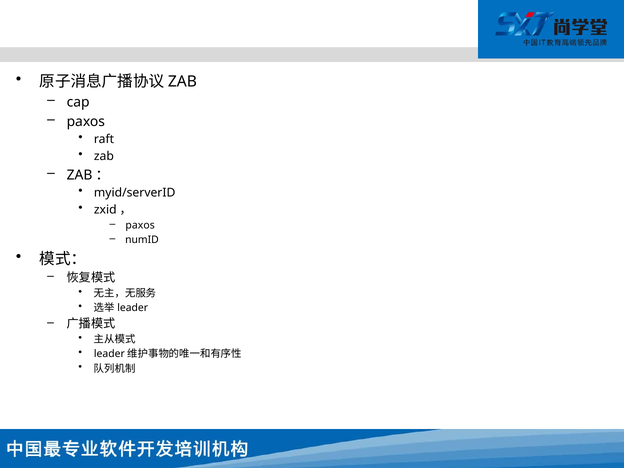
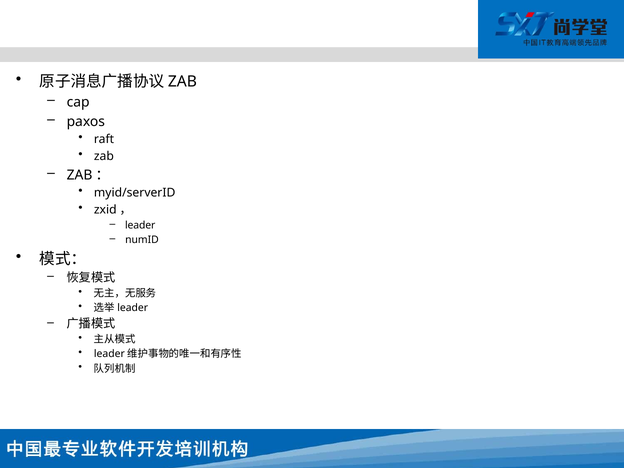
paxos: paxos -> leader (140, 225)
